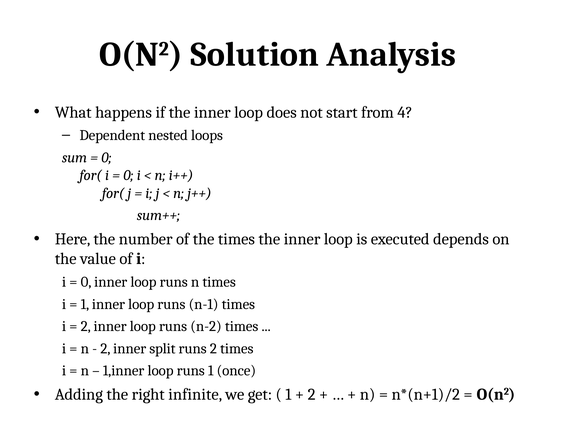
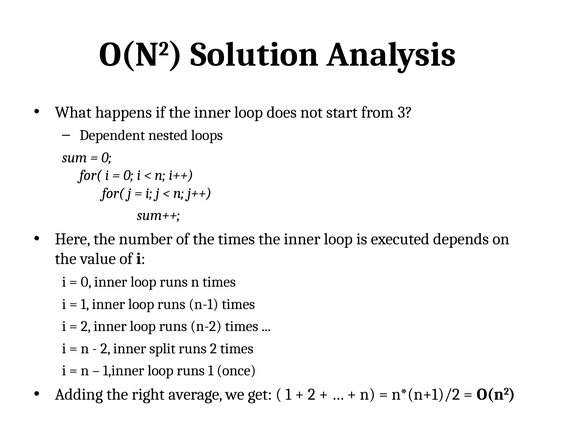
4: 4 -> 3 (405, 112)
infinite: infinite -> average (195, 395)
